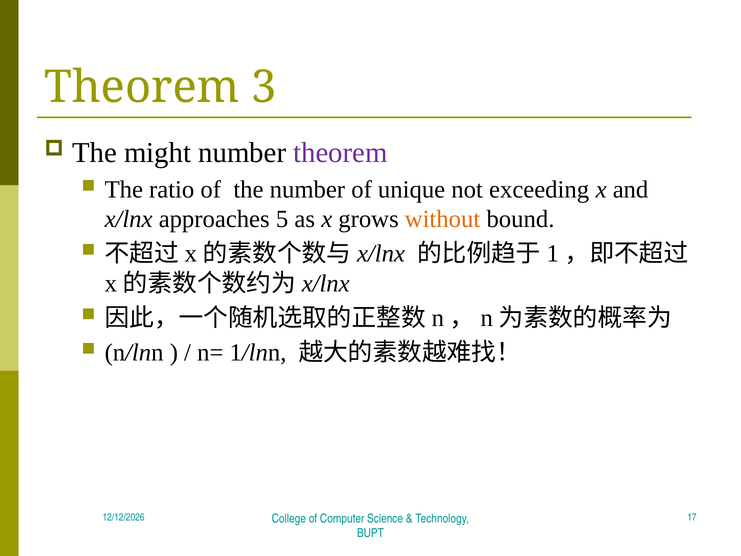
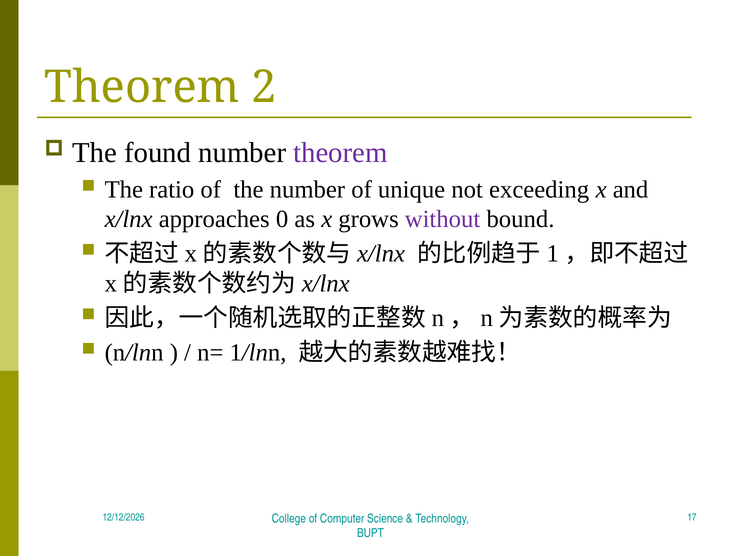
3: 3 -> 2 (264, 87)
might: might -> found (158, 153)
5: 5 -> 0 (282, 219)
without colour: orange -> purple (443, 219)
